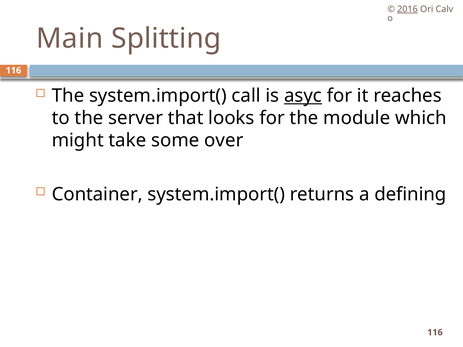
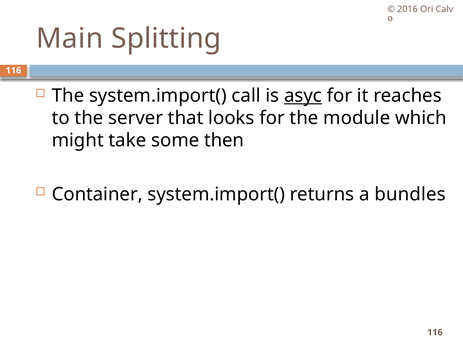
2016 underline: present -> none (407, 9)
over: over -> then (224, 141)
defining: defining -> bundles (410, 194)
